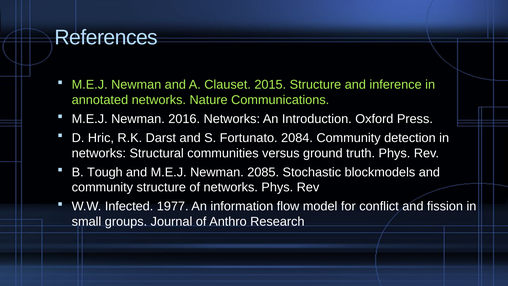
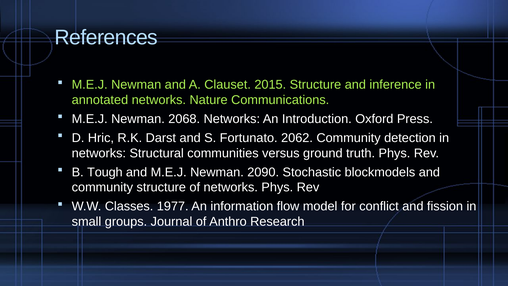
2016: 2016 -> 2068 (184, 119)
2084: 2084 -> 2062 (297, 138)
2085: 2085 -> 2090 (263, 172)
Infected: Infected -> Classes (129, 206)
